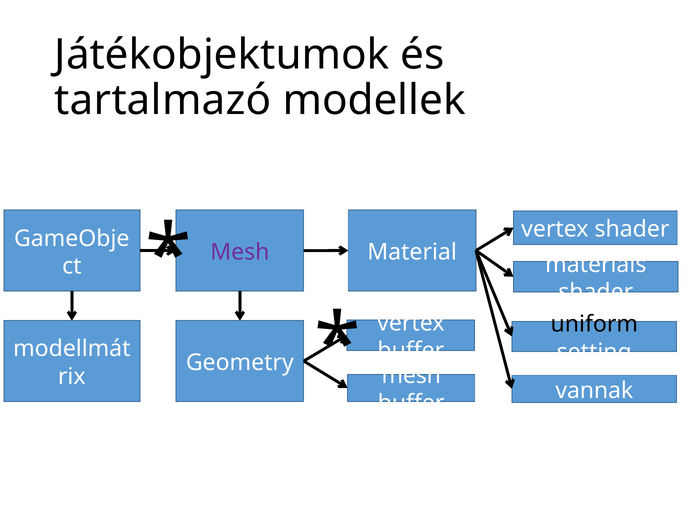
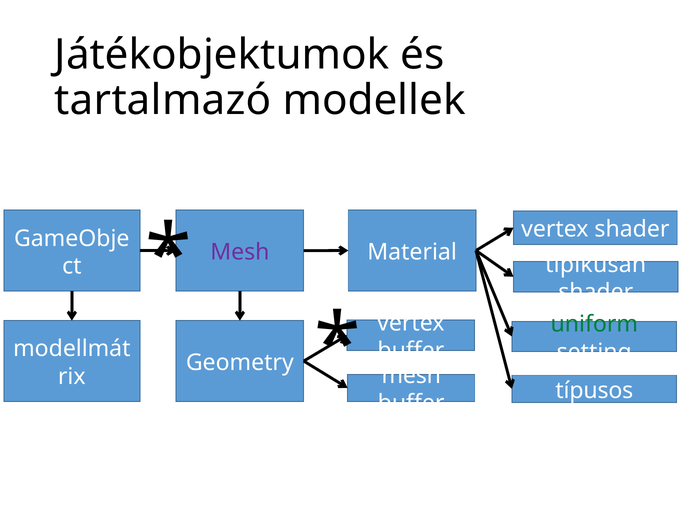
materials: materials -> tipikusan (596, 265)
uniform colour: black -> green (594, 324)
vannak: vannak -> típusos (594, 390)
